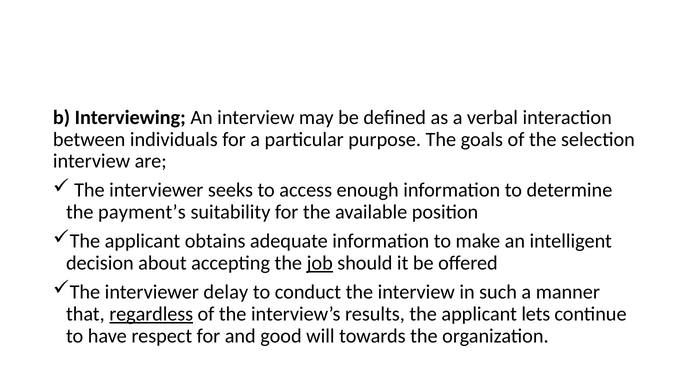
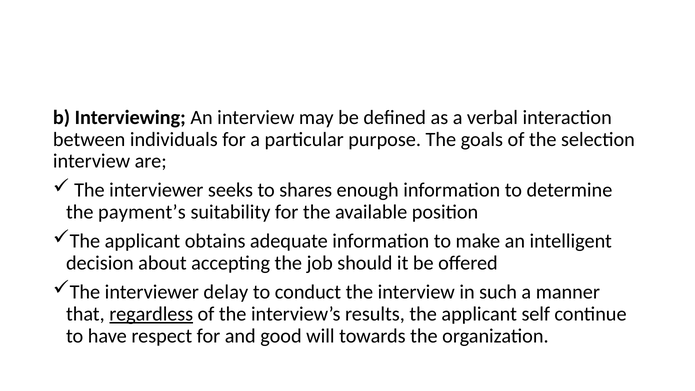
access: access -> shares (306, 190)
job underline: present -> none (320, 263)
lets: lets -> self (536, 314)
